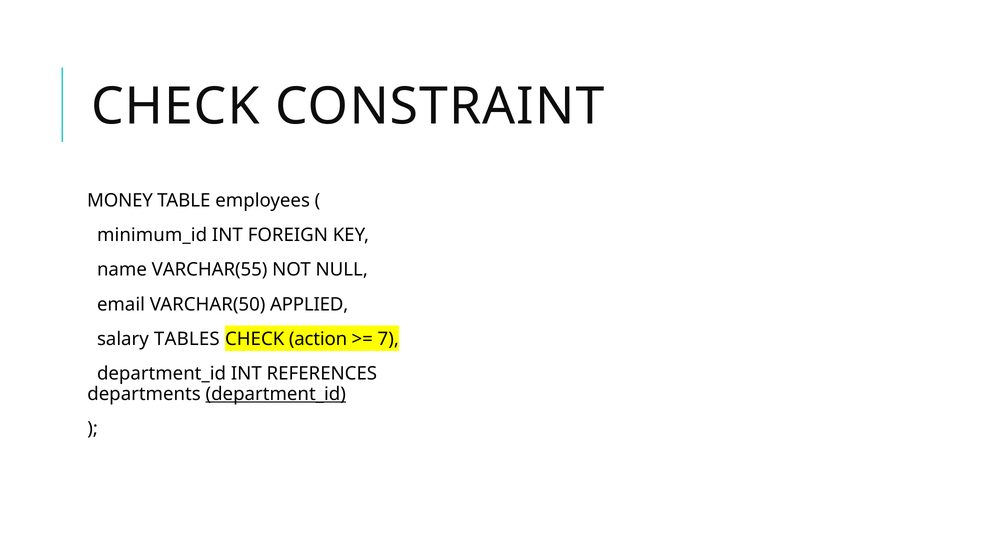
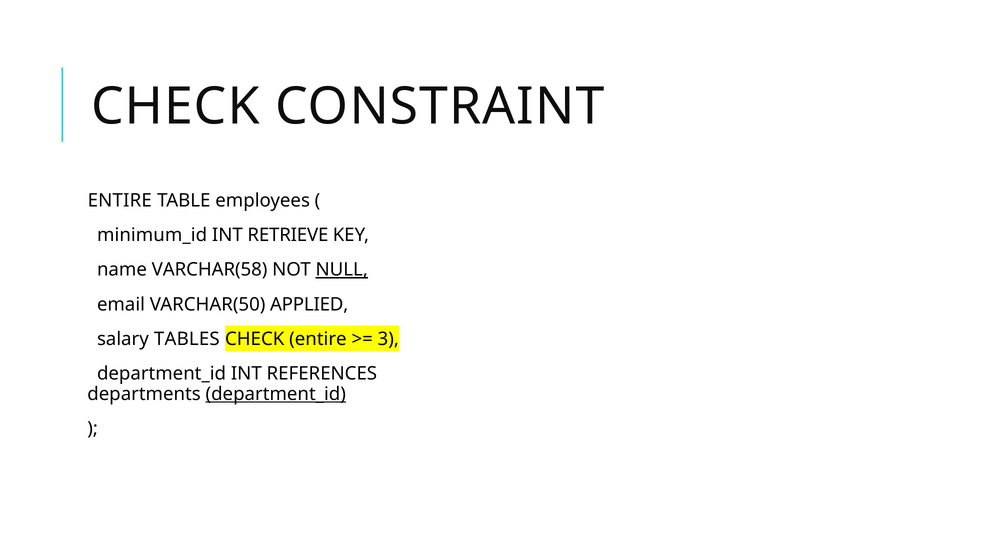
MONEY: MONEY -> ENTIRE (120, 200)
FOREIGN: FOREIGN -> RETRIEVE (288, 235)
VARCHAR(55: VARCHAR(55 -> VARCHAR(58 (210, 270)
NULL underline: none -> present (342, 270)
CHECK action: action -> entire (318, 339)
7: 7 -> 3 (388, 339)
